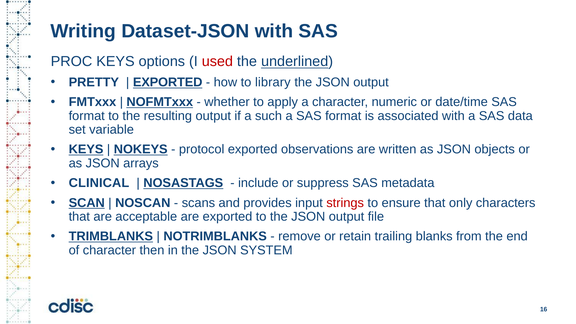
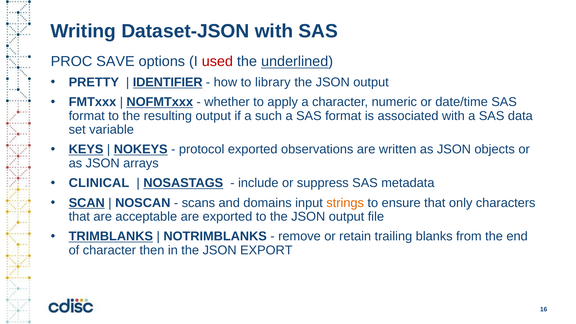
PROC KEYS: KEYS -> SAVE (115, 62)
EXPORTED: EXPORTED -> IDENTIFIER (168, 82)
provides: provides -> domains (268, 203)
strings colour: red -> orange (345, 203)
SYSTEM: SYSTEM -> EXPORT (266, 250)
